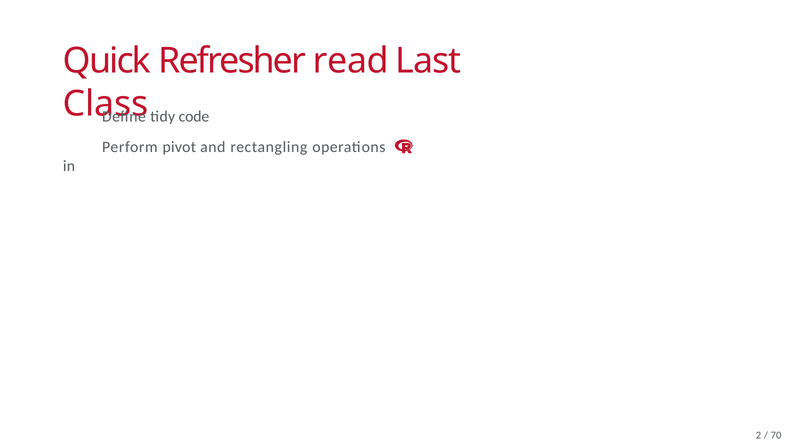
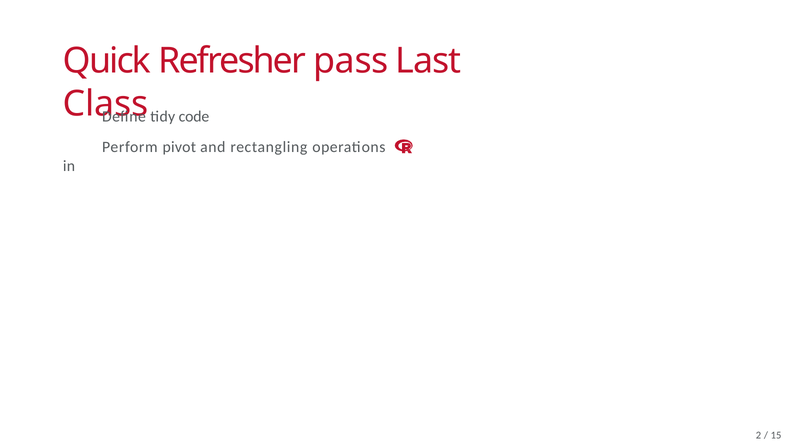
read: read -> pass (351, 61)
70: 70 -> 15 (776, 435)
